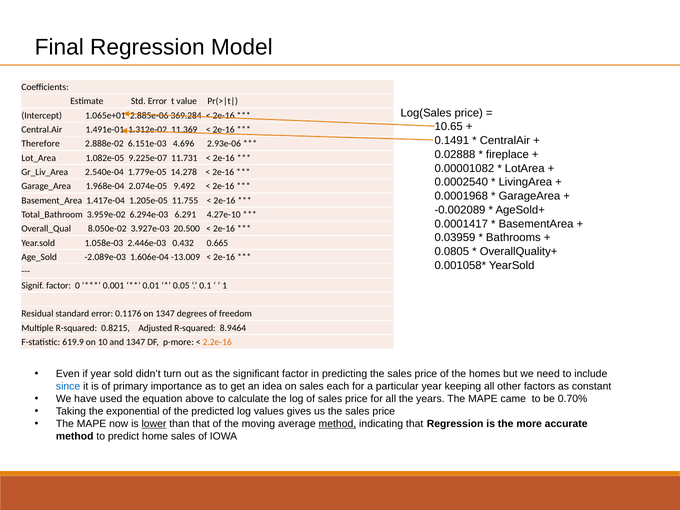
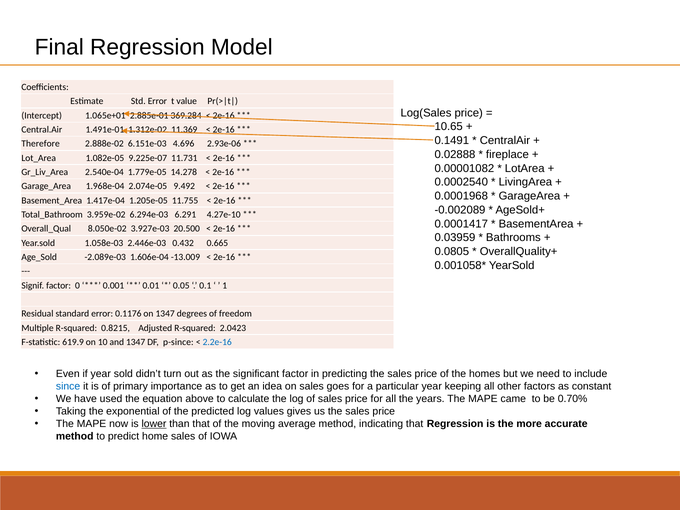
2.885e-06: 2.885e-06 -> 2.885e-01 (149, 116)
8.9464: 8.9464 -> 2.0423 (233, 328)
p-more: p-more -> p-since (178, 342)
2.2e-16 colour: orange -> blue (217, 342)
each: each -> goes (338, 386)
method underline: present -> none (337, 424)
